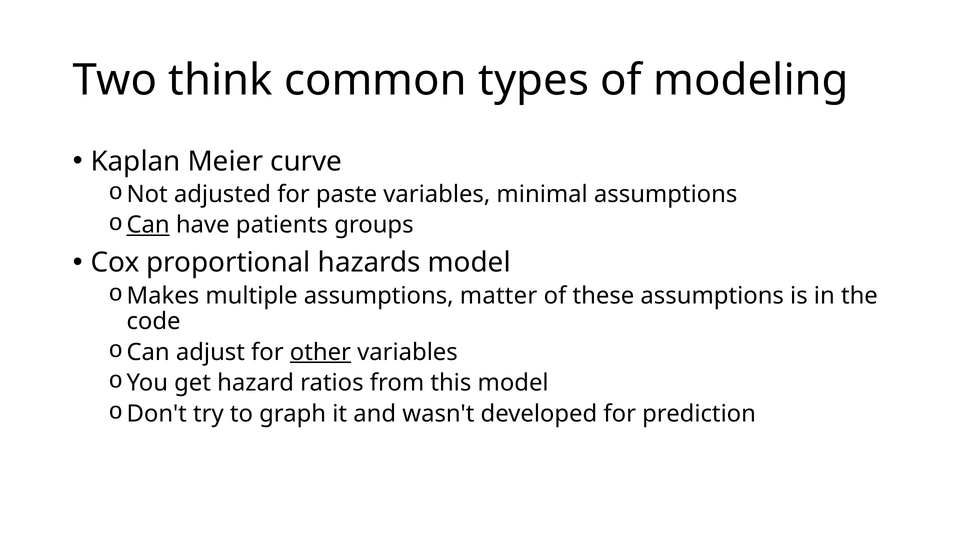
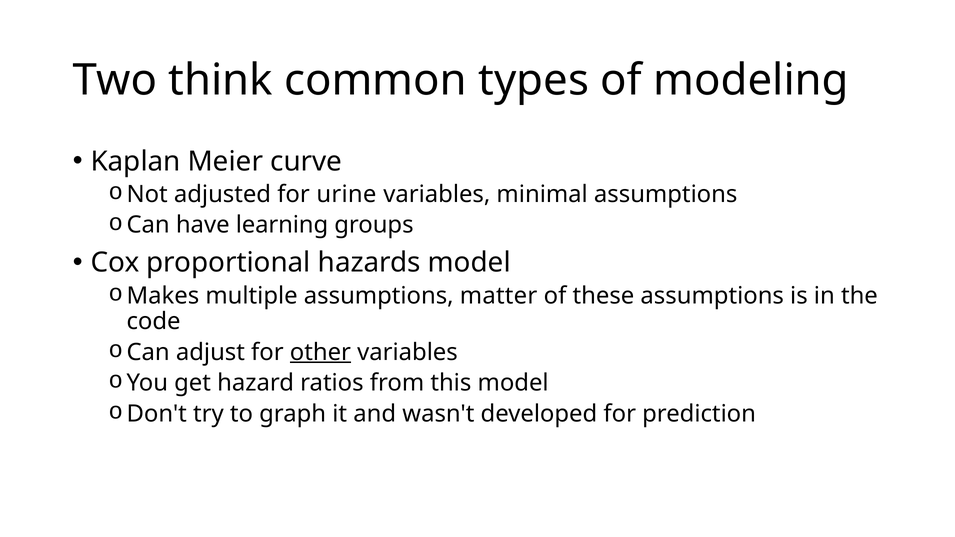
paste: paste -> urine (346, 194)
Can underline: present -> none (148, 225)
patients: patients -> learning (282, 225)
